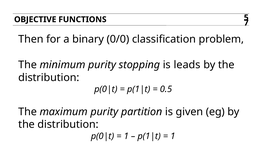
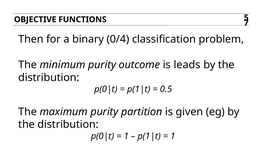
0/0: 0/0 -> 0/4 (118, 39)
stopping: stopping -> outcome (139, 65)
